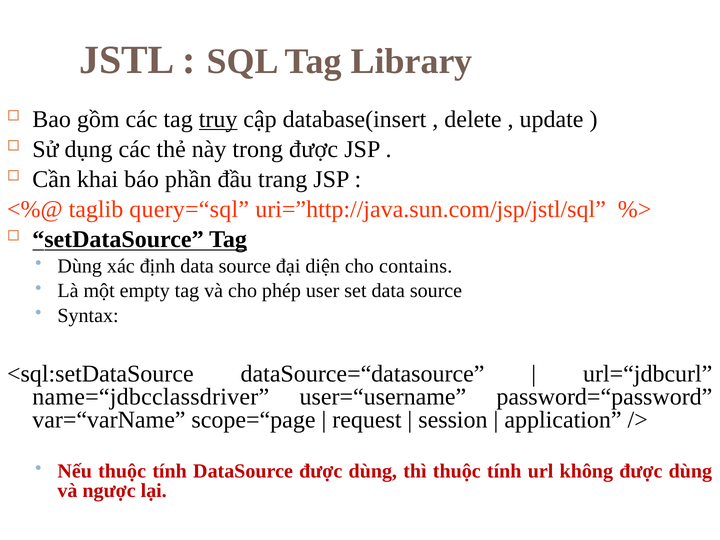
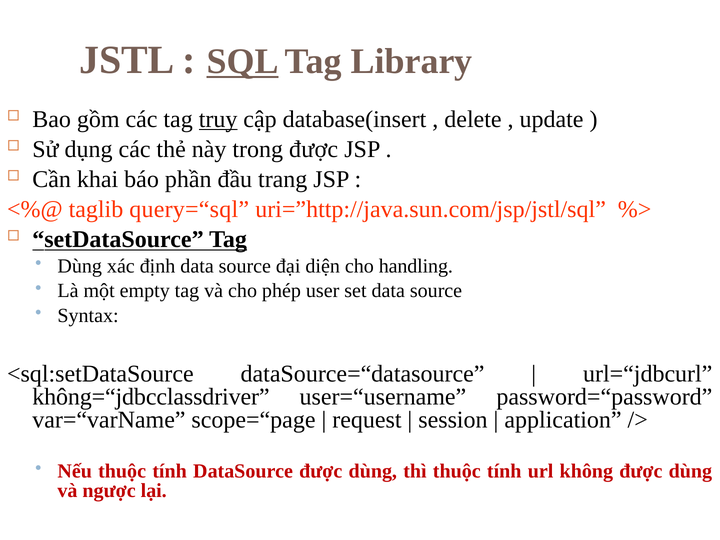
SQL underline: none -> present (243, 62)
contains: contains -> handling (416, 266)
name=“jdbcclassdriver: name=“jdbcclassdriver -> không=“jdbcclassdriver (151, 397)
